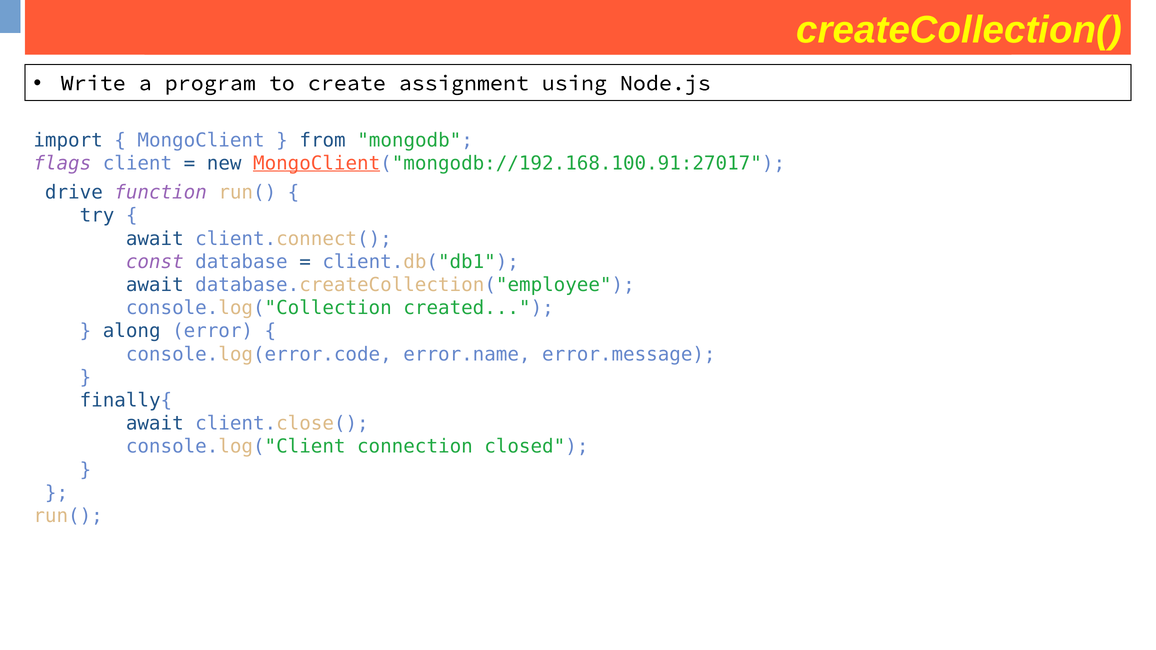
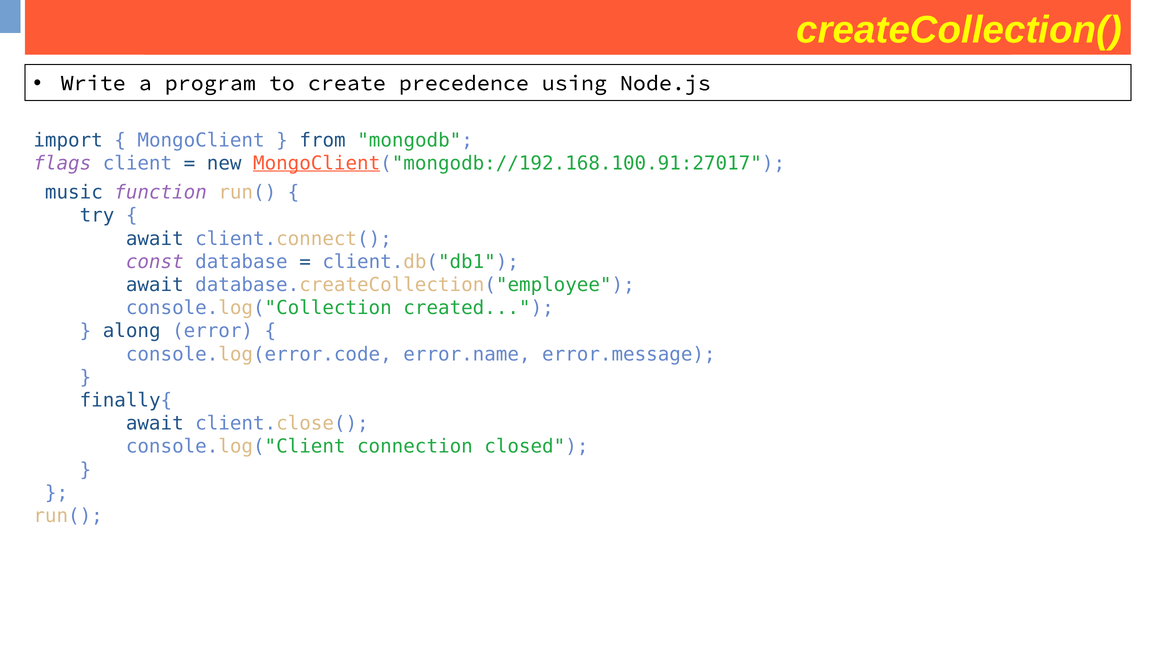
assignment: assignment -> precedence (464, 83)
drive: drive -> music (74, 193)
